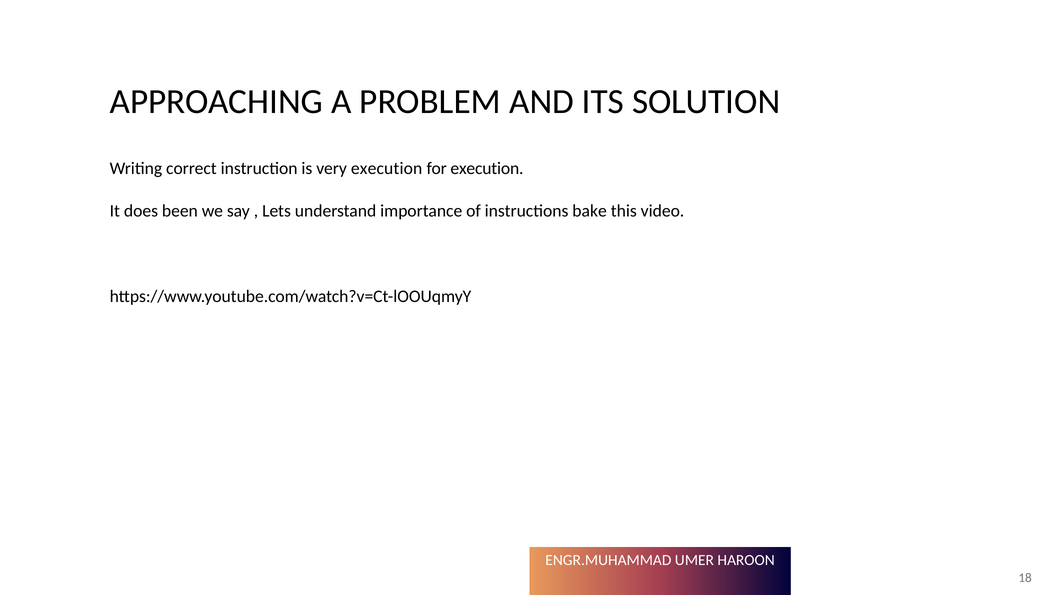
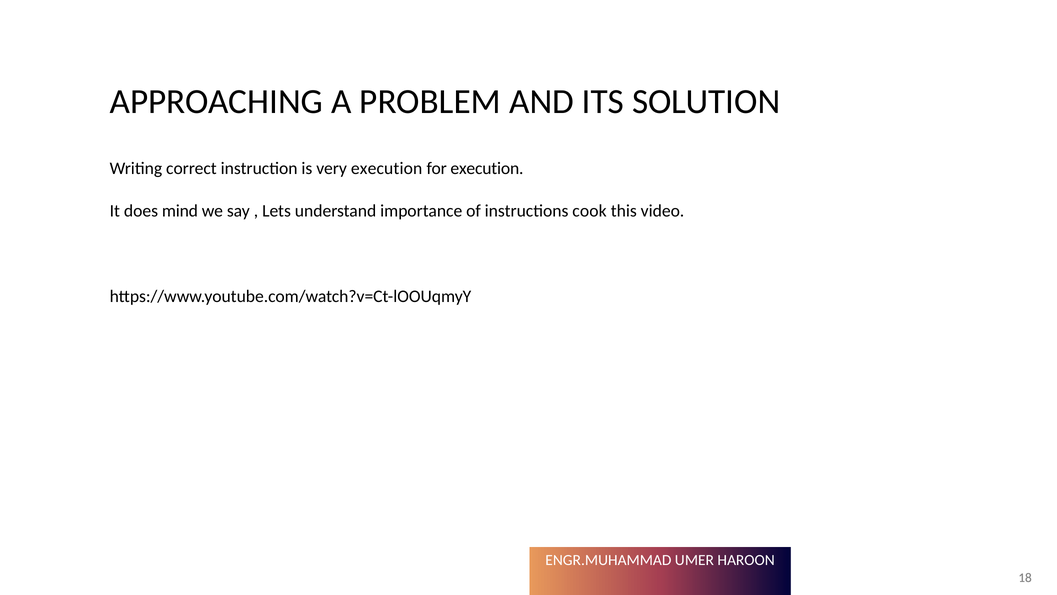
been: been -> mind (180, 211)
bake: bake -> cook (590, 211)
